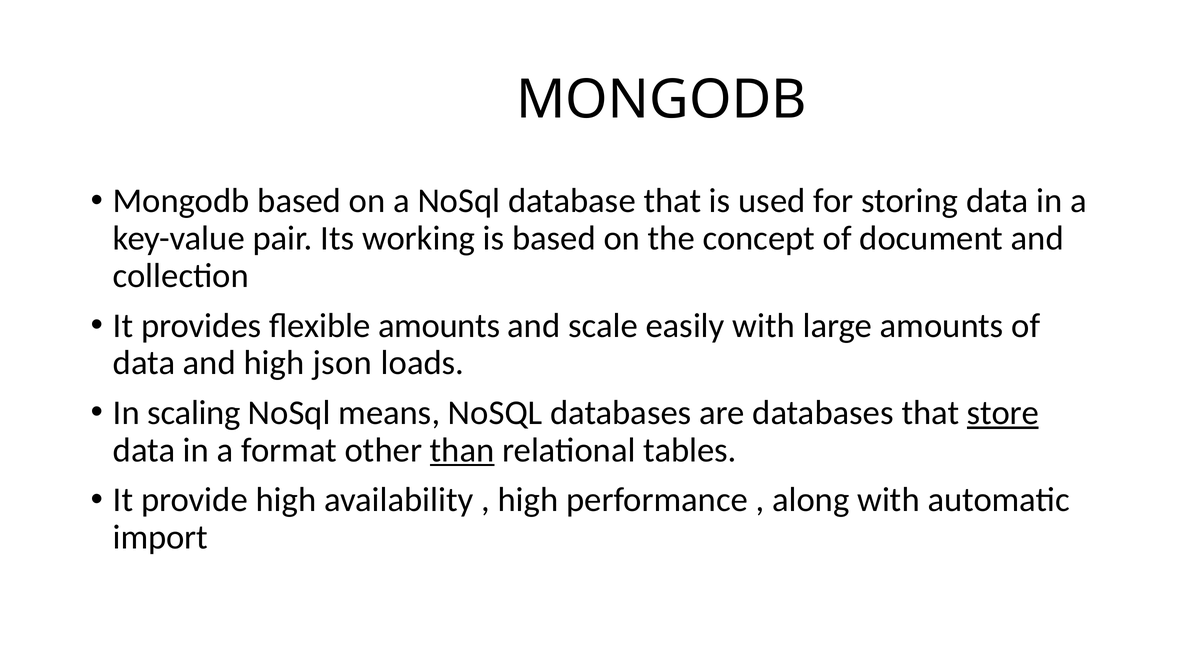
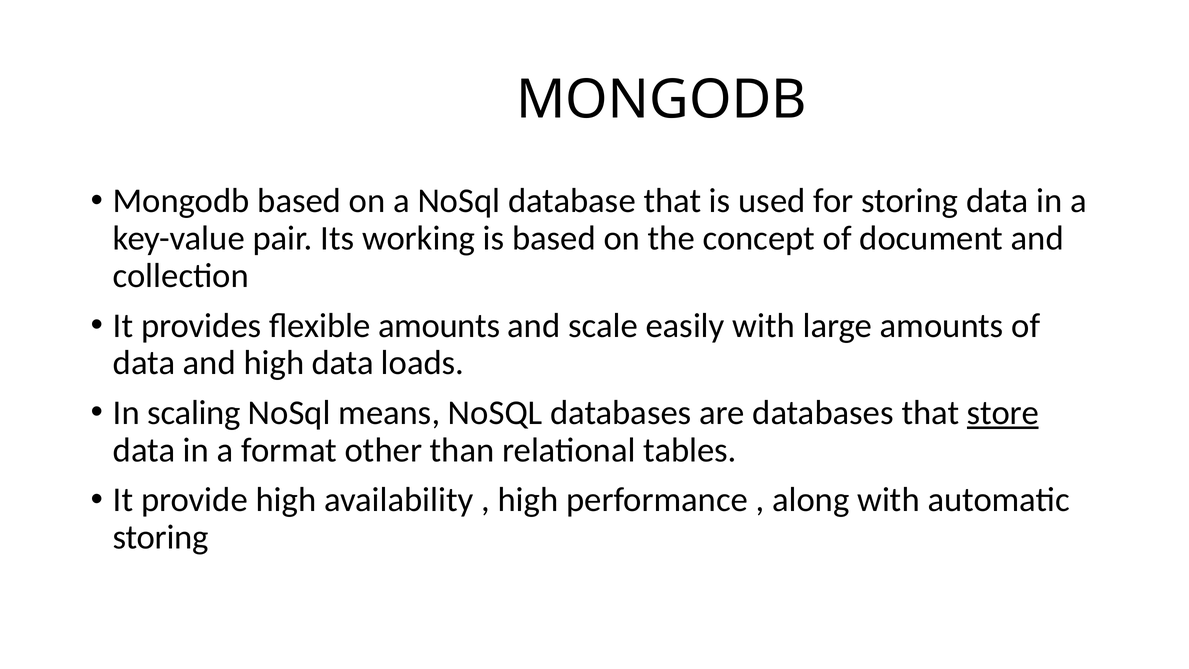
high json: json -> data (343, 363)
than underline: present -> none (462, 450)
import: import -> storing (160, 537)
